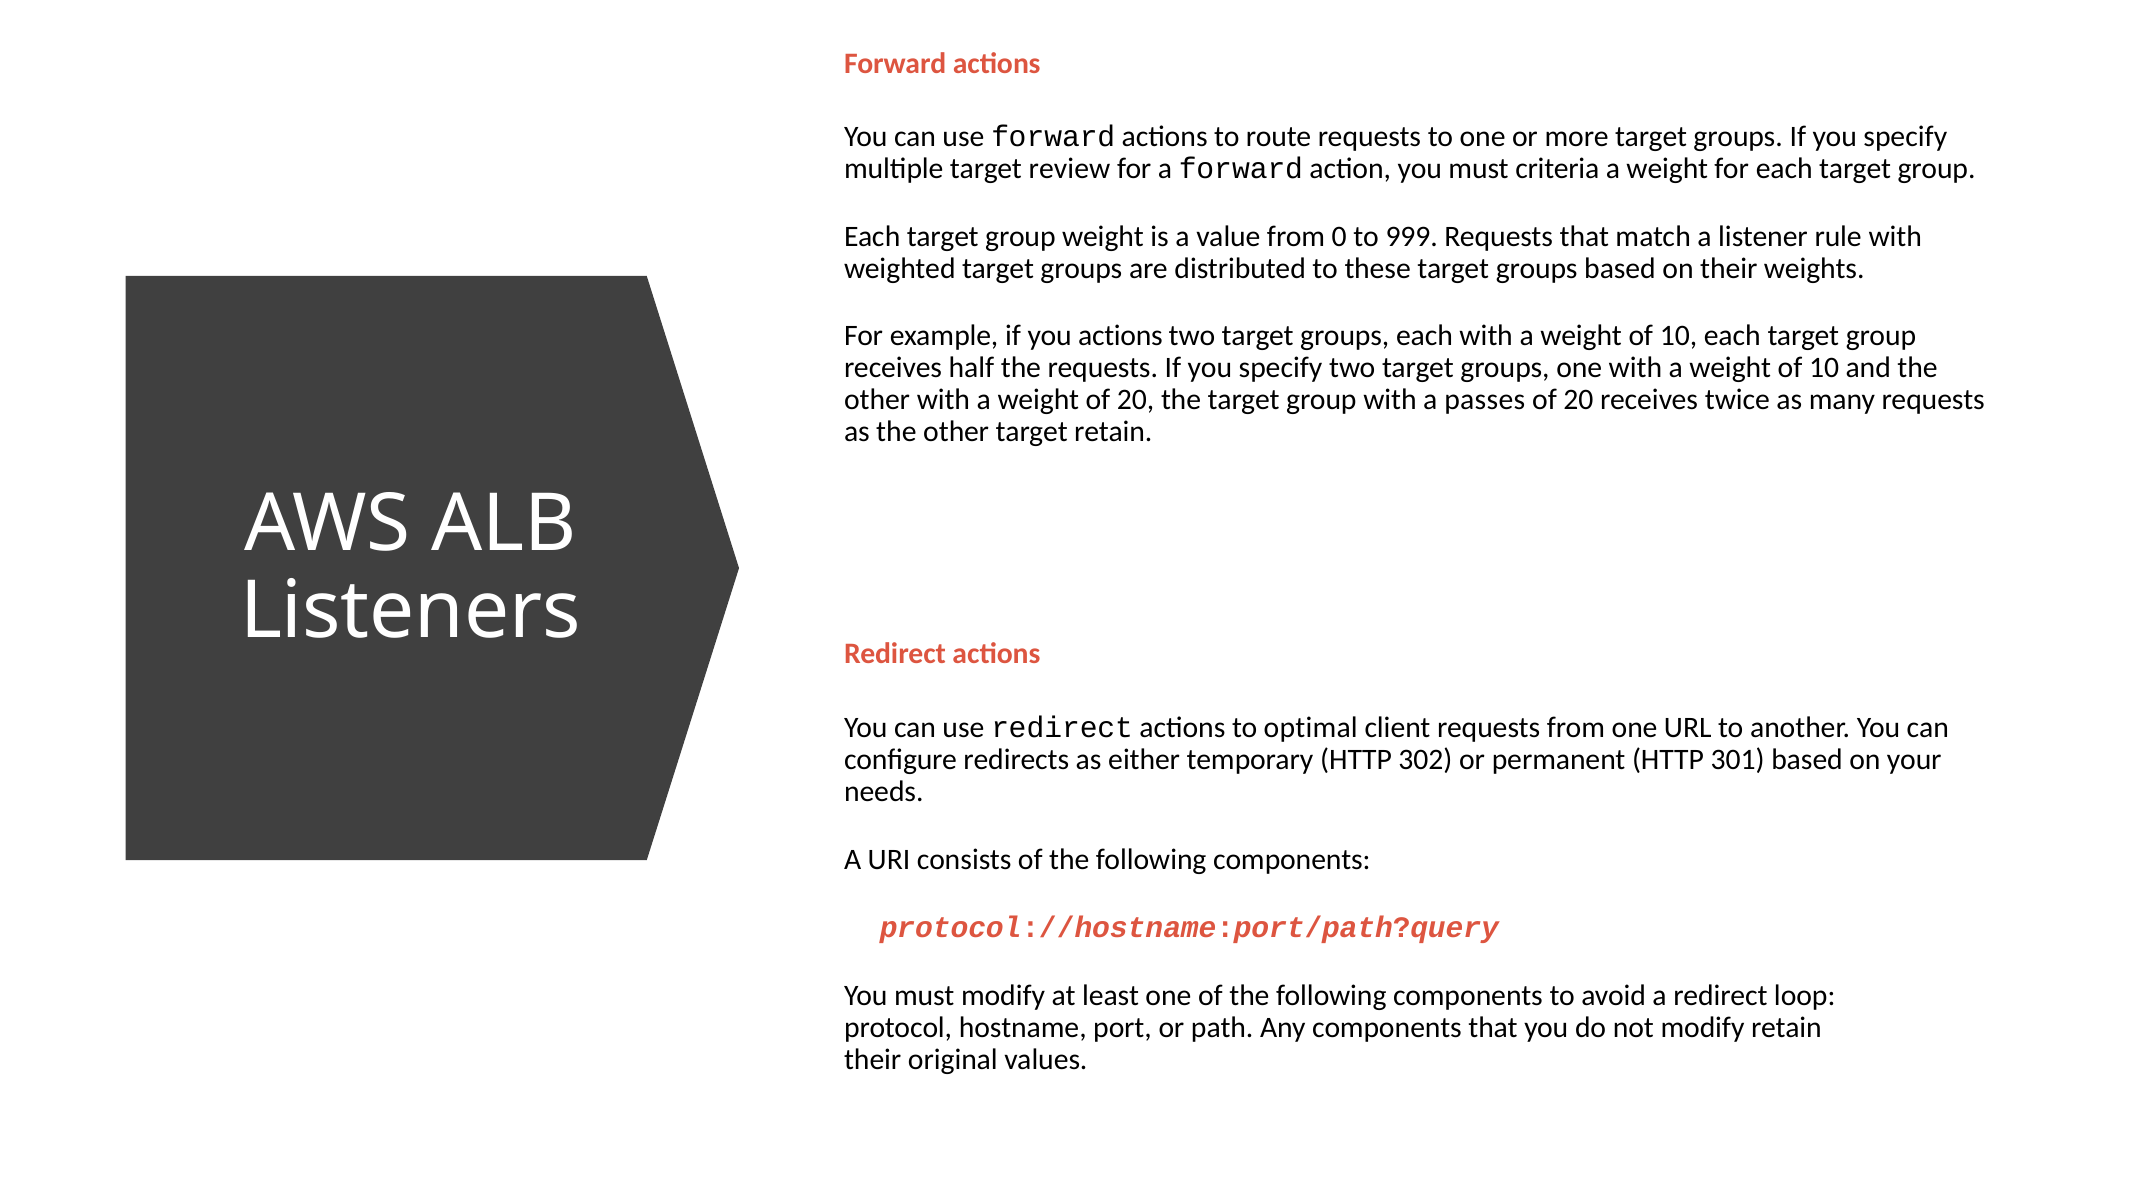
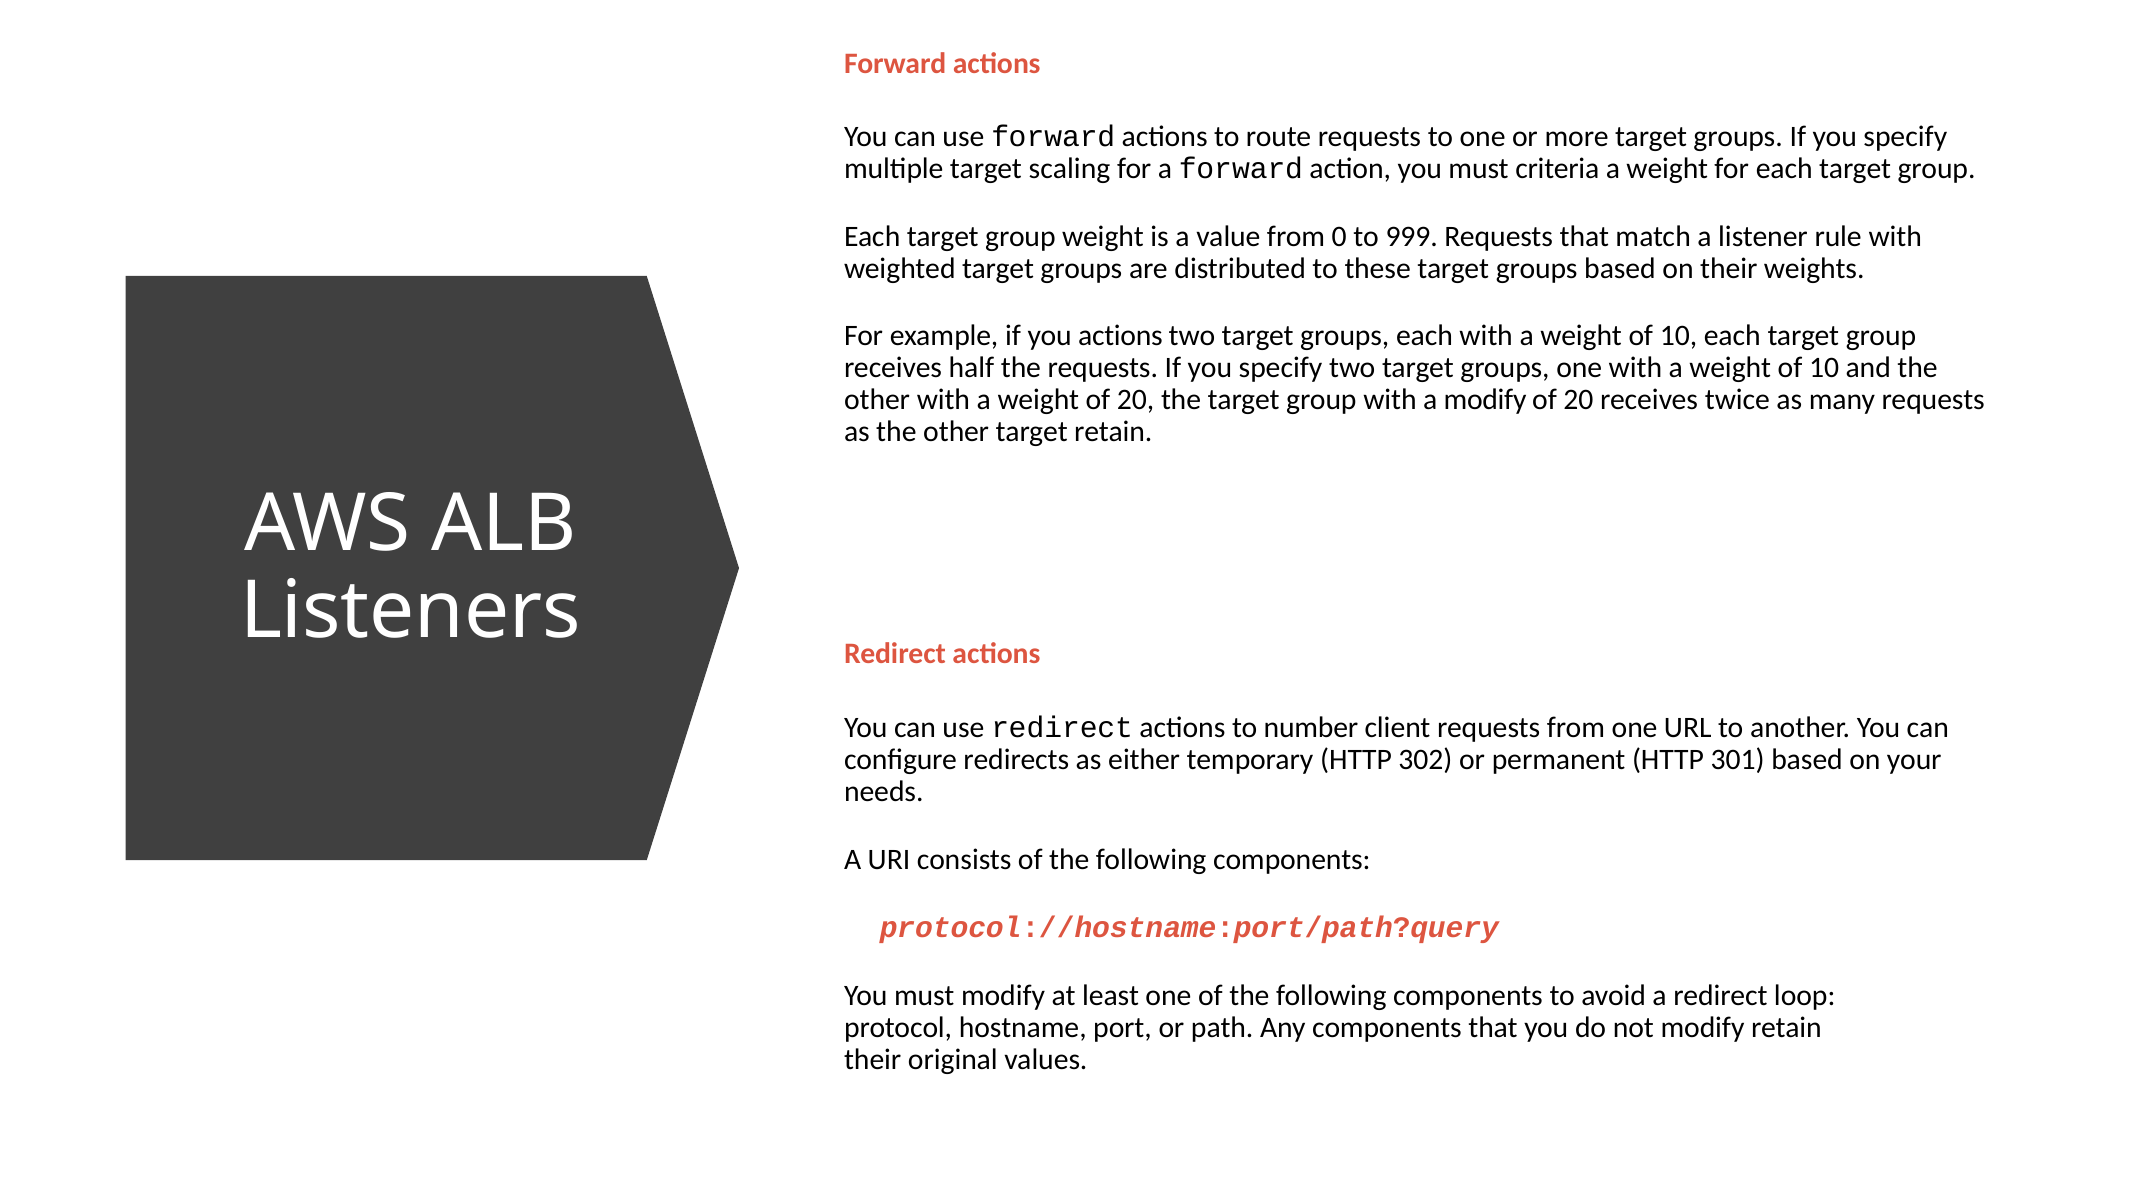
review: review -> scaling (1070, 169)
a passes: passes -> modify (1485, 400)
optimal: optimal -> number (1311, 728)
